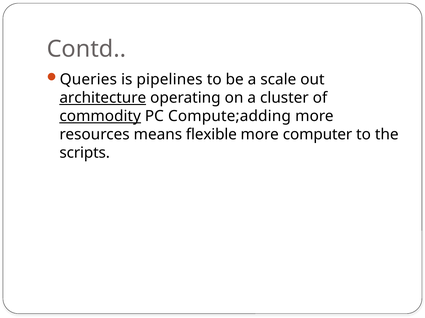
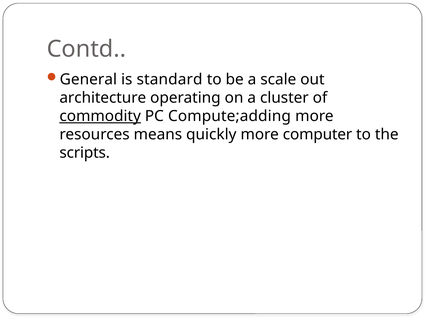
Queries: Queries -> General (88, 80)
pipelines: pipelines -> standard (170, 80)
architecture underline: present -> none (103, 98)
flexible: flexible -> quickly (211, 135)
